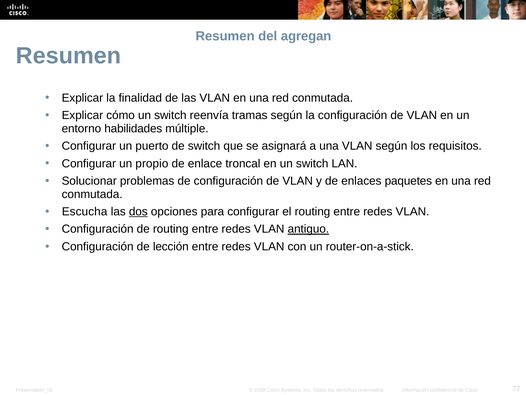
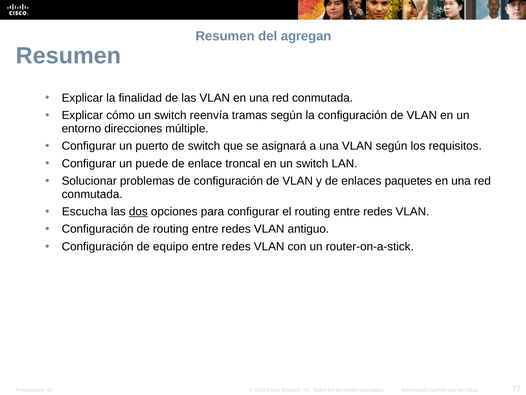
habilidades: habilidades -> direcciones (133, 128)
propio: propio -> puede (152, 163)
antiguo underline: present -> none (308, 229)
lección: lección -> equipo (171, 246)
